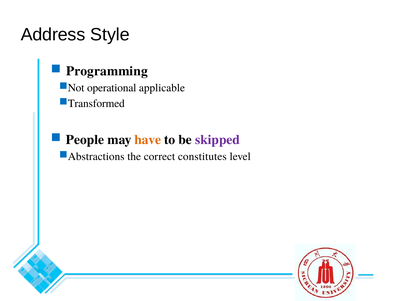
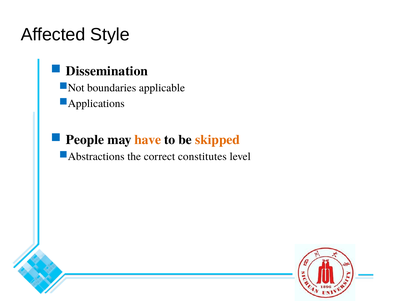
Address: Address -> Affected (53, 35)
Programming: Programming -> Dissemination (107, 71)
operational: operational -> boundaries (112, 88)
Transformed: Transformed -> Applications (96, 104)
skipped colour: purple -> orange (218, 140)
